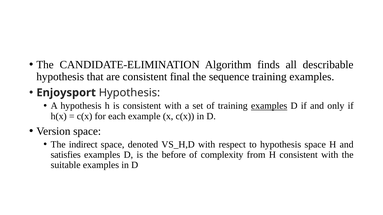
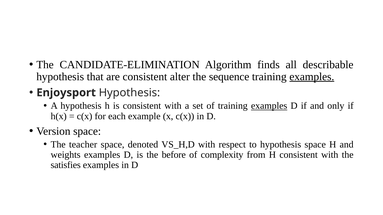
final: final -> alter (180, 77)
examples underline: none -> present (312, 77)
indirect: indirect -> teacher (83, 145)
satisfies: satisfies -> weights (66, 155)
suitable: suitable -> satisfies (66, 165)
